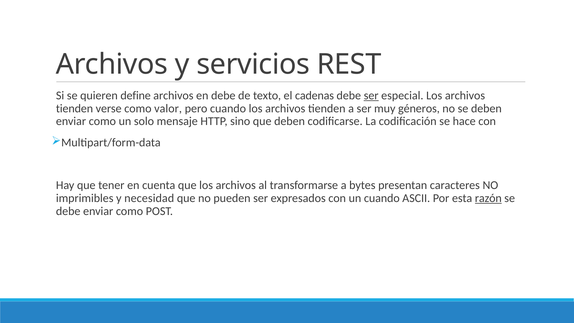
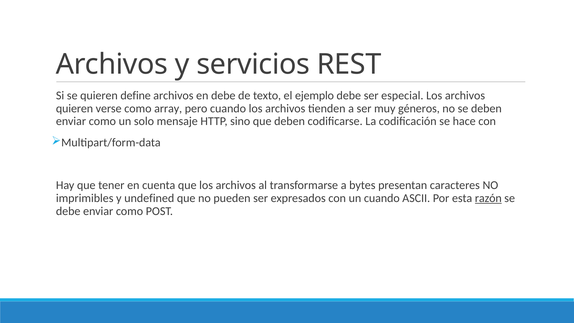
cadenas: cadenas -> ejemplo (315, 95)
ser underline: present -> none (371, 95)
tienden: tienden -> quieren (75, 108)
valor: valor -> array (168, 108)
necesidad: necesidad -> undefined (149, 198)
